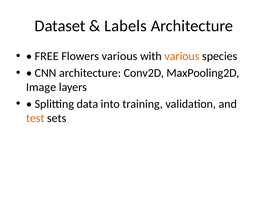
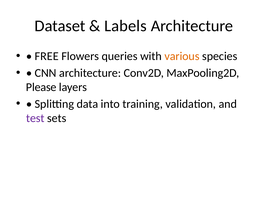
Flowers various: various -> queries (120, 56)
Image: Image -> Please (41, 87)
test colour: orange -> purple (35, 118)
